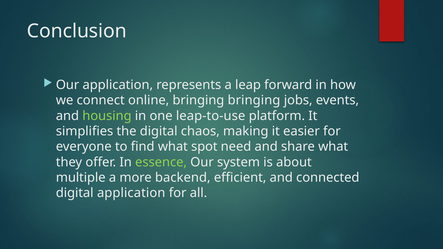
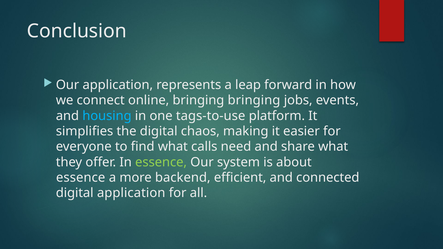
housing colour: light green -> light blue (107, 116)
leap-to-use: leap-to-use -> tags-to-use (211, 116)
spot: spot -> calls (204, 147)
multiple: multiple -> essence (81, 178)
